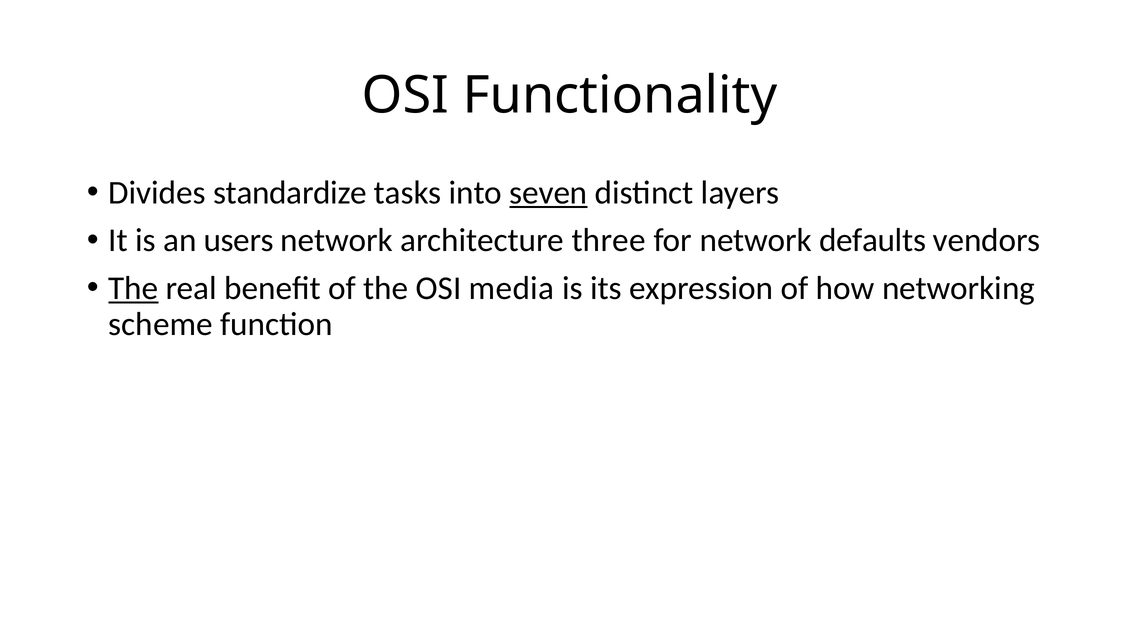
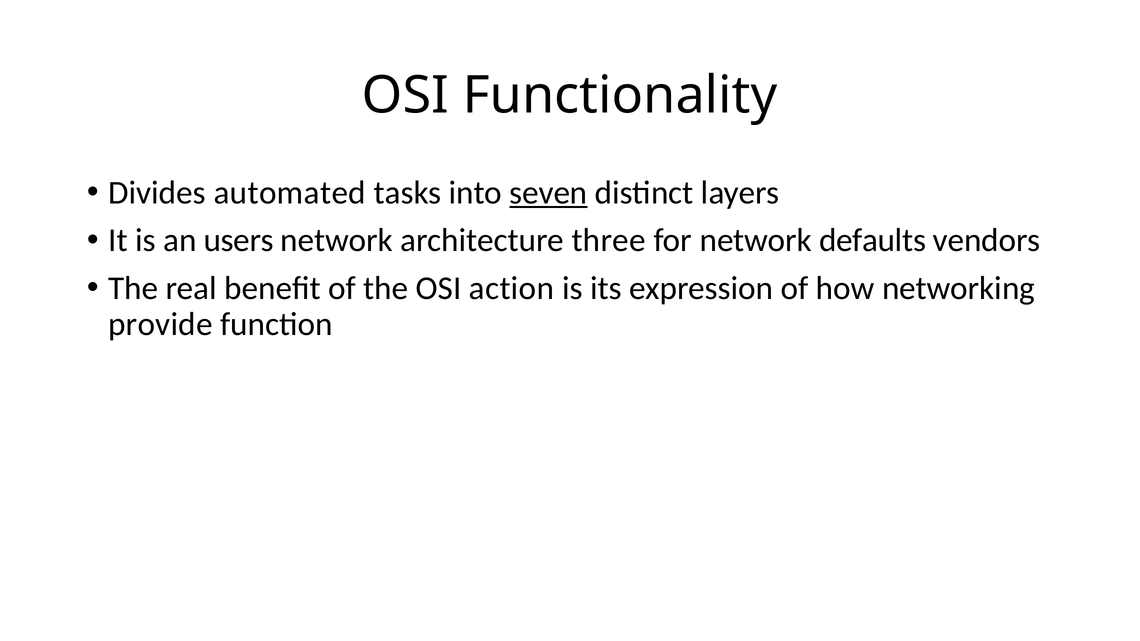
standardize: standardize -> automated (290, 193)
The underline: present -> none (133, 288)
media: media -> action (512, 288)
scheme: scheme -> provide (160, 324)
